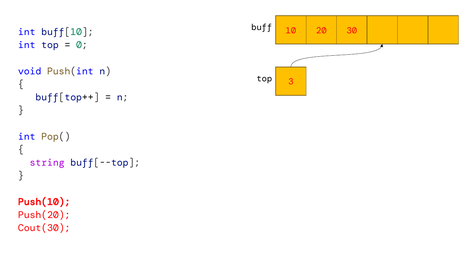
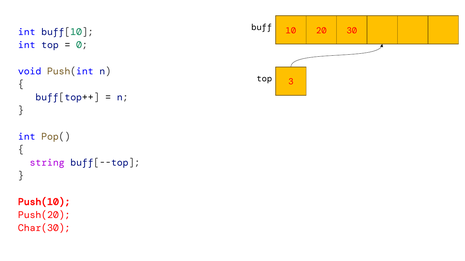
Cout(30: Cout(30 -> Char(30 (44, 228)
